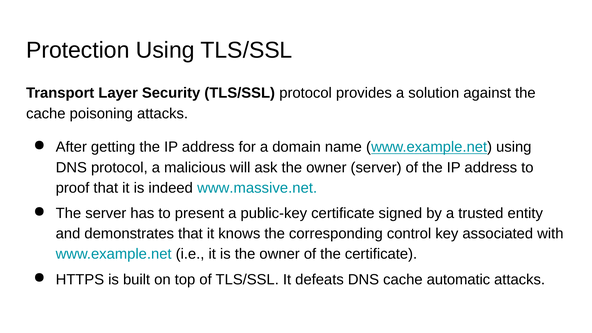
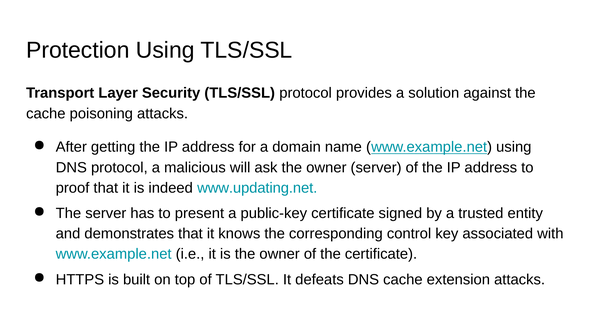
www.massive.net: www.massive.net -> www.updating.net (257, 188)
automatic: automatic -> extension (458, 279)
